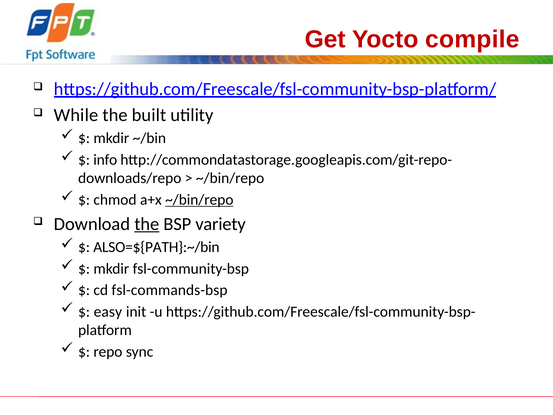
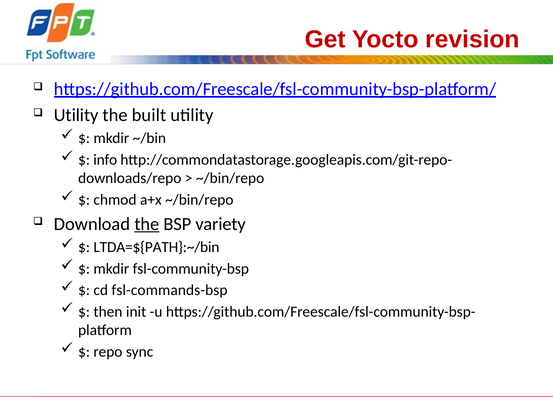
compile: compile -> revision (472, 39)
While: While -> Utility (76, 115)
~/bin/repo underline: present -> none (199, 200)
ALSO=${PATH}:~/bin: ALSO=${PATH}:~/bin -> LTDA=${PATH}:~/bin (156, 247)
easy: easy -> then (108, 311)
